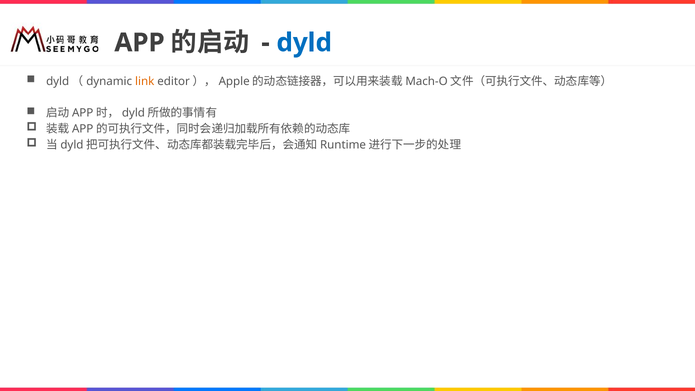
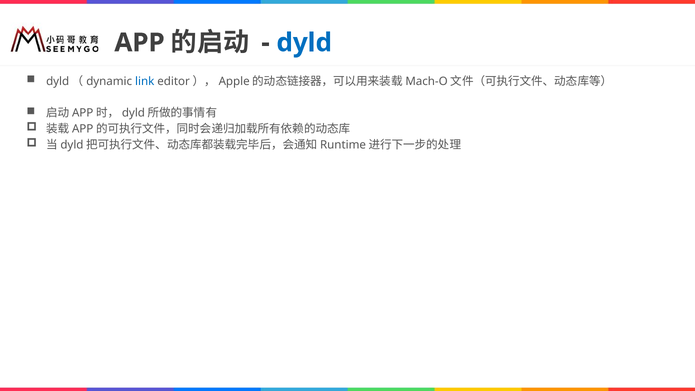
link colour: orange -> blue (145, 81)
